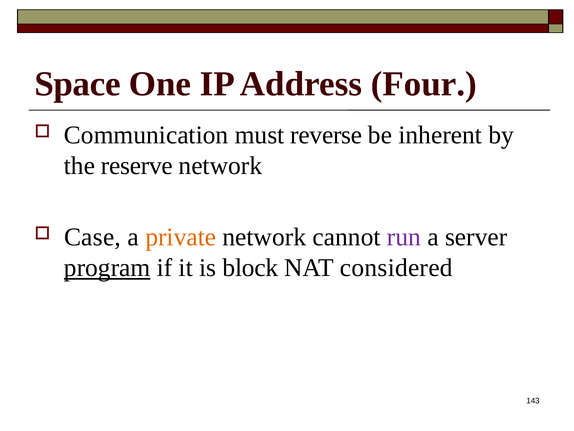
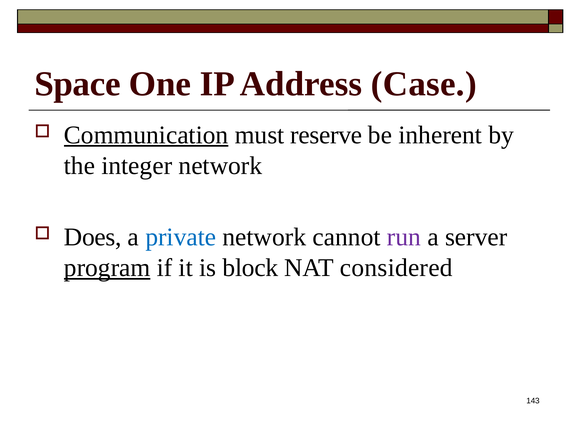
Four: Four -> Case (424, 84)
Communication underline: none -> present (146, 135)
reverse: reverse -> reserve (326, 135)
reserve: reserve -> integer (137, 165)
Case: Case -> Does (93, 237)
private colour: orange -> blue (181, 237)
